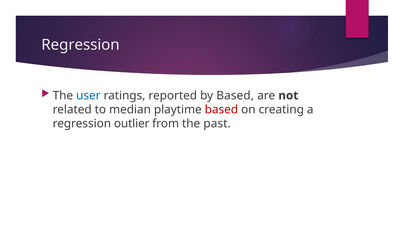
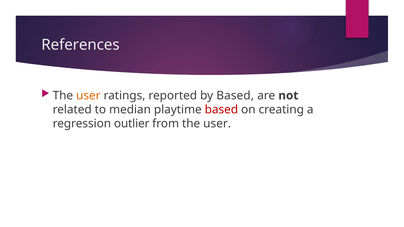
Regression: Regression -> References (80, 45)
user colour: blue -> orange (88, 96)
from the past: past -> user (217, 124)
